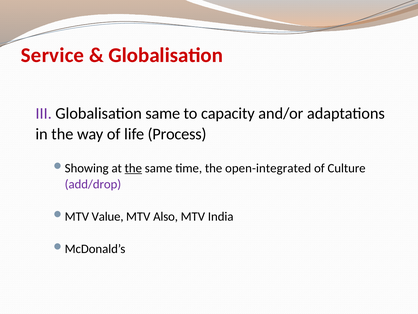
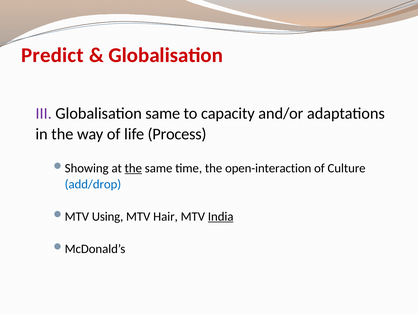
Service: Service -> Predict (53, 55)
open-integrated: open-integrated -> open-interaction (268, 168)
add/drop colour: purple -> blue (93, 184)
Value: Value -> Using (108, 216)
Also: Also -> Hair (166, 216)
India underline: none -> present (221, 216)
